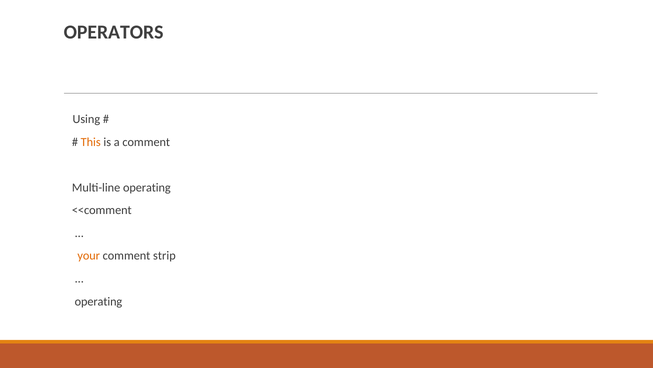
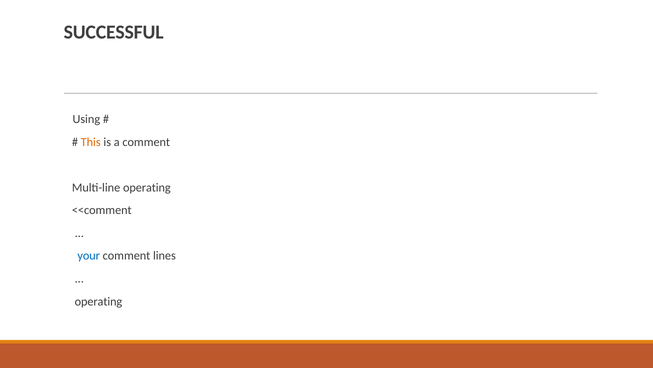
OPERATORS: OPERATORS -> SUCCESSFUL (114, 32)
your colour: orange -> blue (89, 255)
strip: strip -> lines (164, 255)
